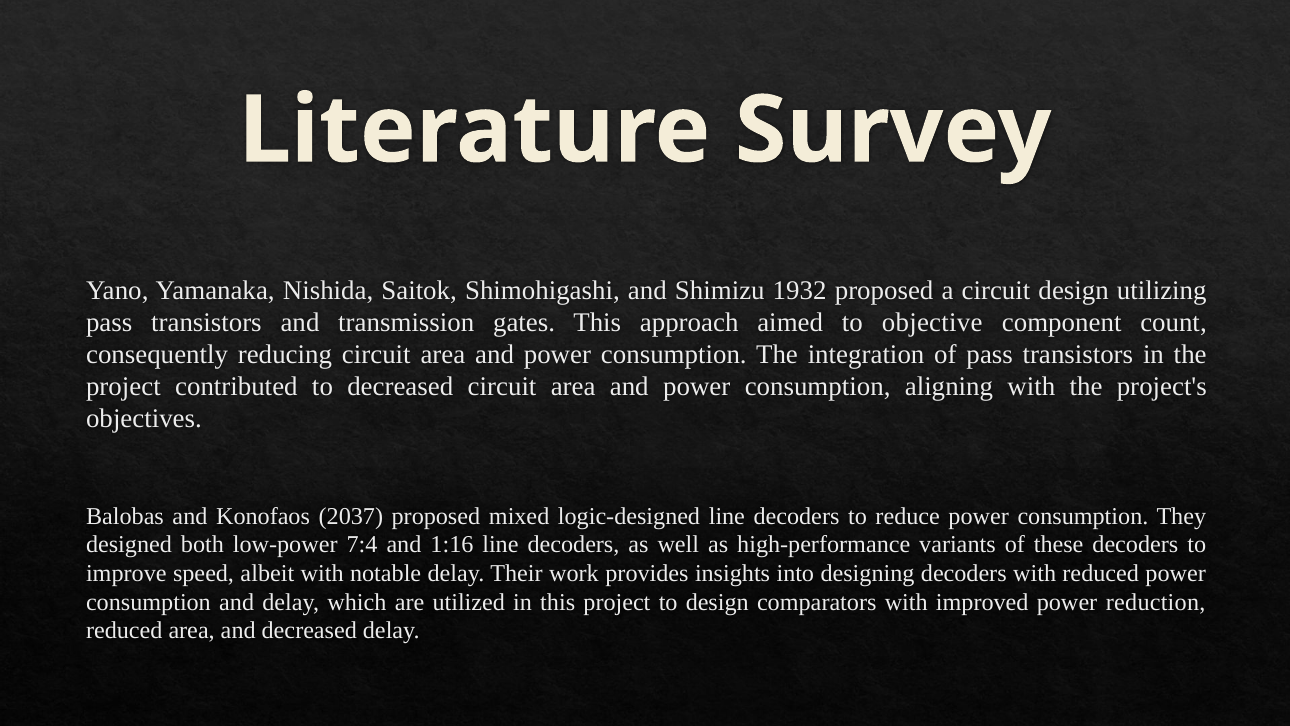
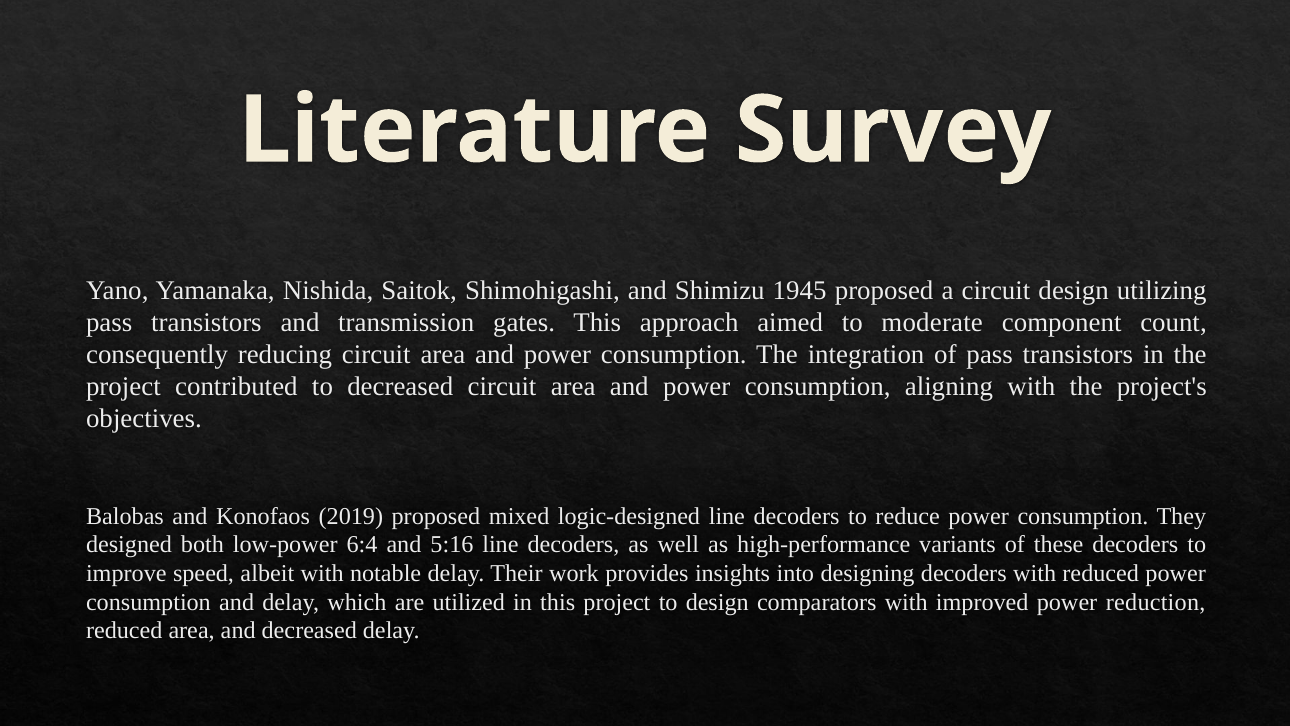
1932: 1932 -> 1945 (800, 291)
objective: objective -> moderate (932, 323)
2037: 2037 -> 2019 (351, 516)
7:4: 7:4 -> 6:4 (362, 544)
1:16: 1:16 -> 5:16 (452, 544)
